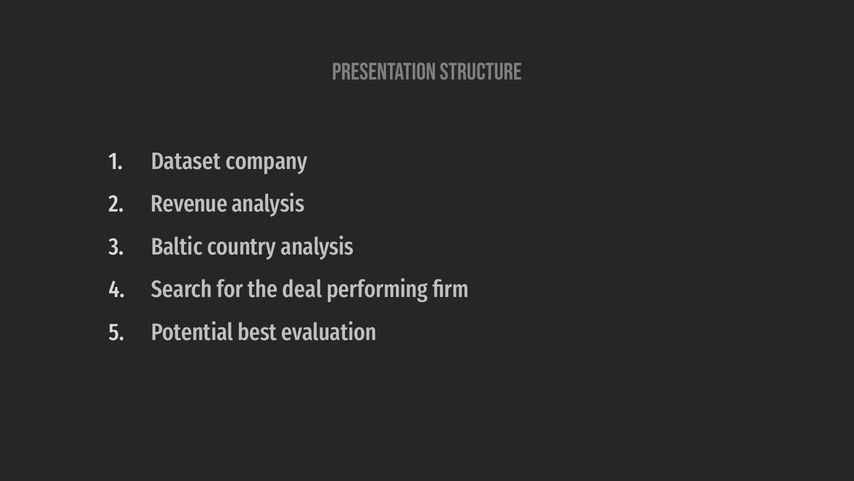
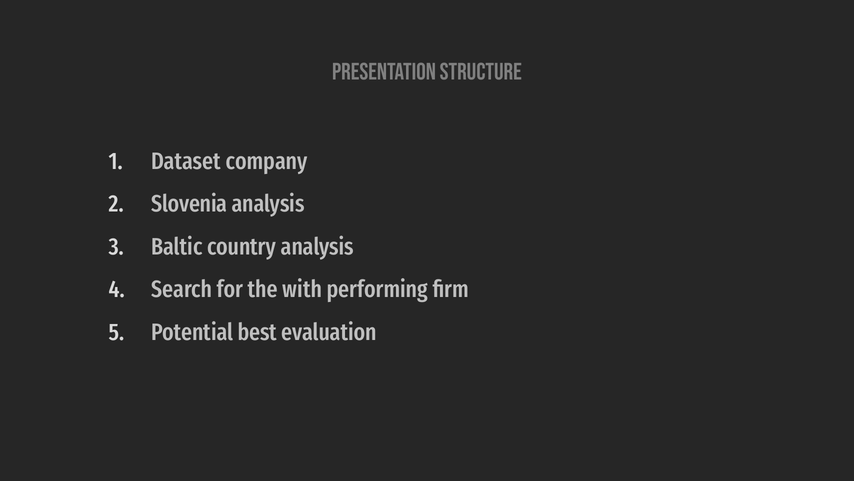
Revenue: Revenue -> Slovenia (189, 204)
deal: deal -> with (302, 289)
